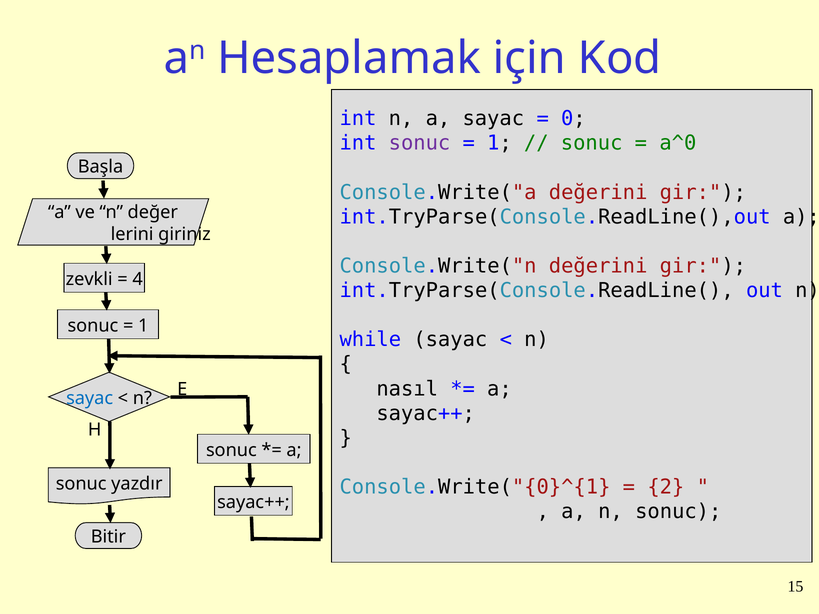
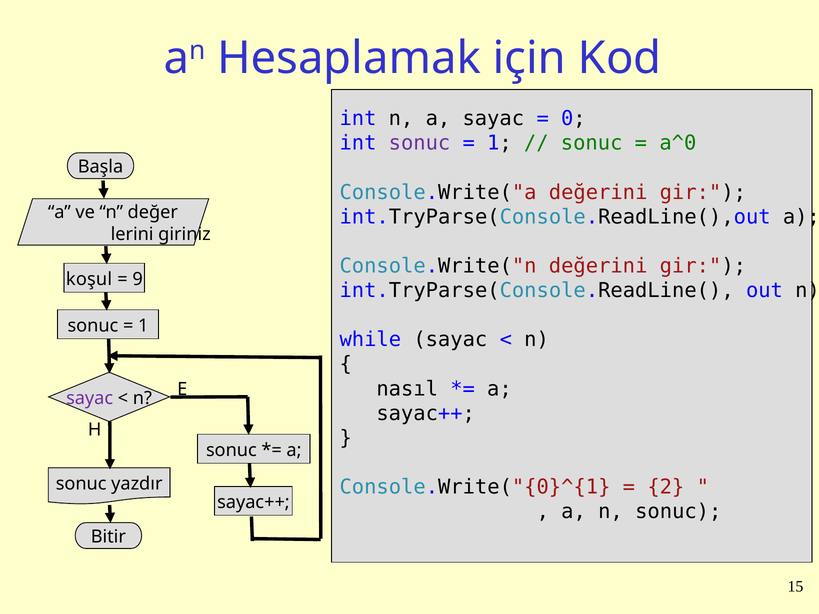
zevkli: zevkli -> koşul (89, 279)
4: 4 -> 9 (138, 279)
sayac colour: blue -> purple (90, 398)
